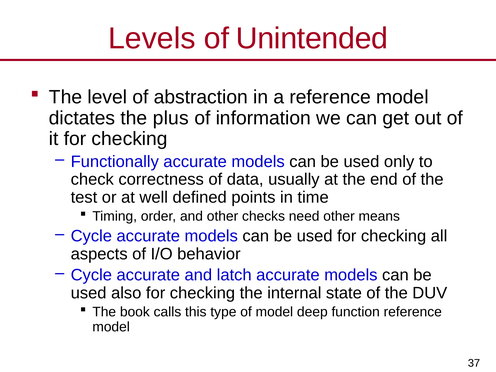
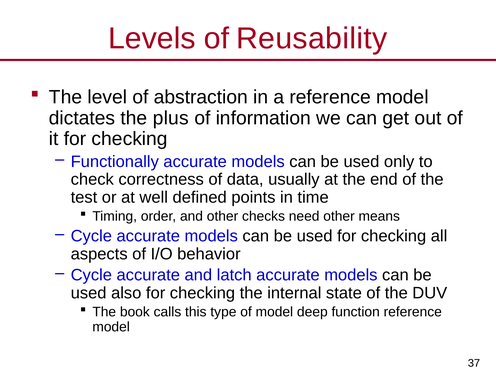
Unintended: Unintended -> Reusability (312, 38)
